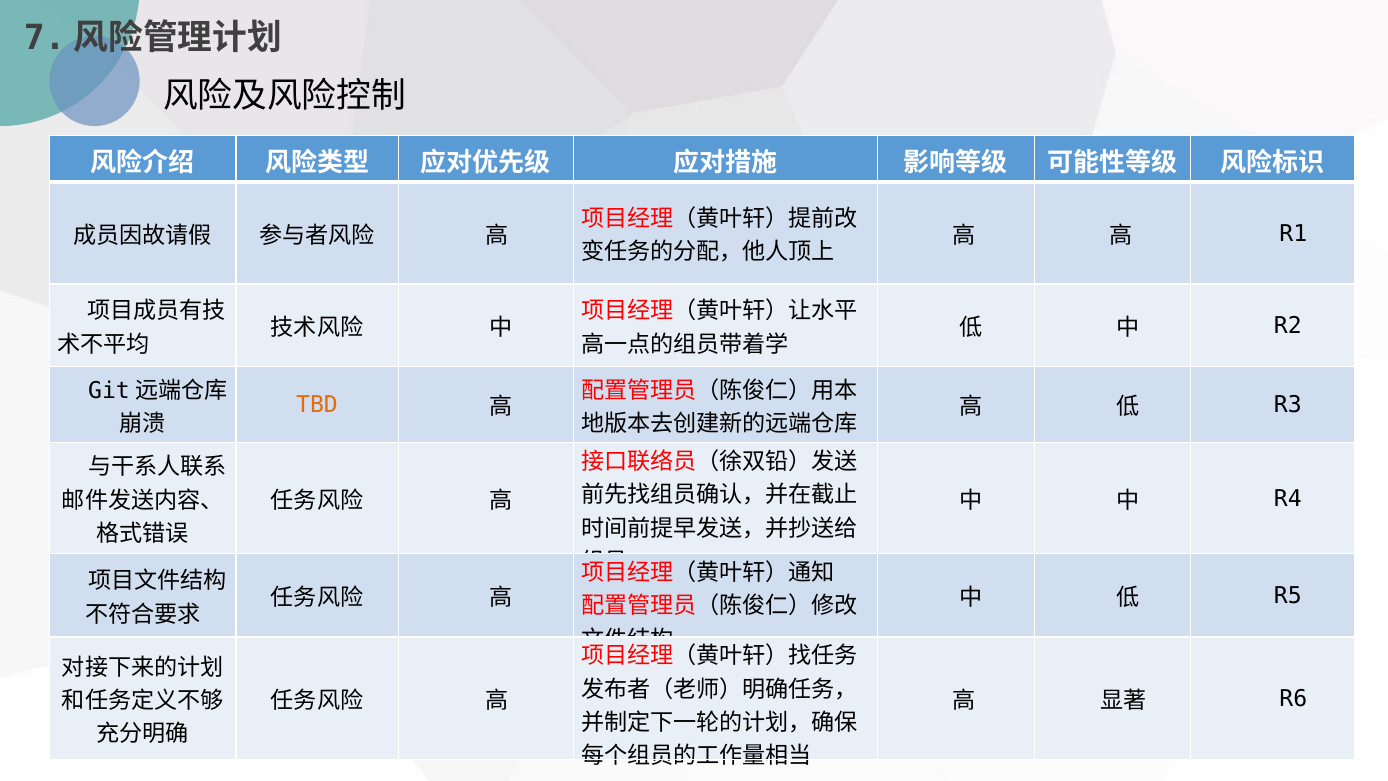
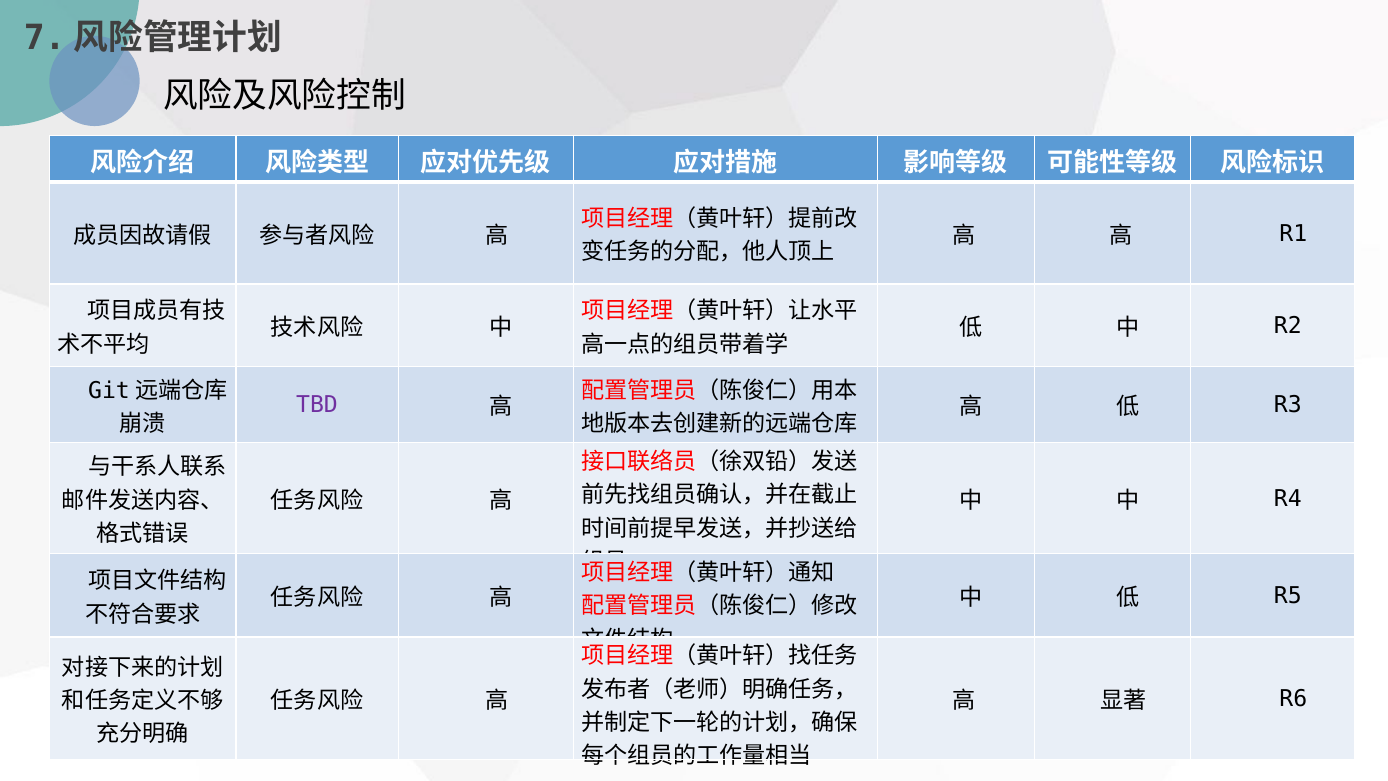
TBD colour: orange -> purple (317, 405)
